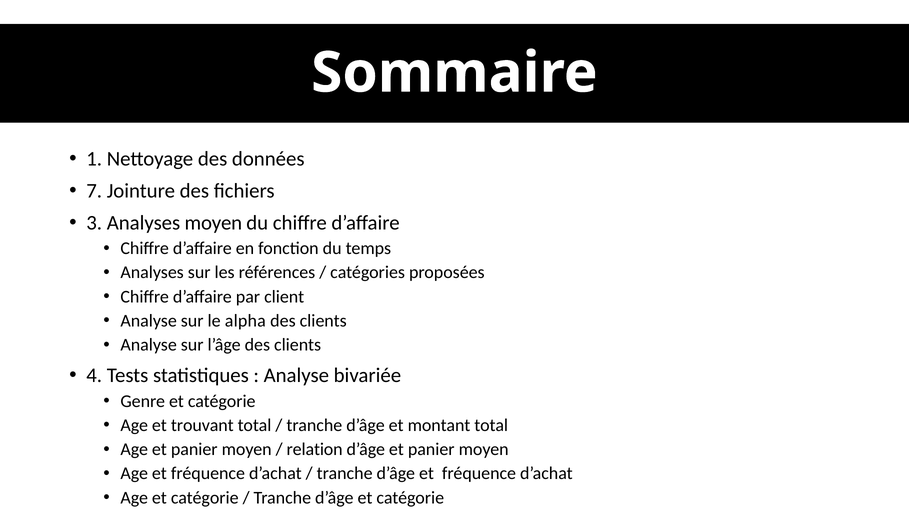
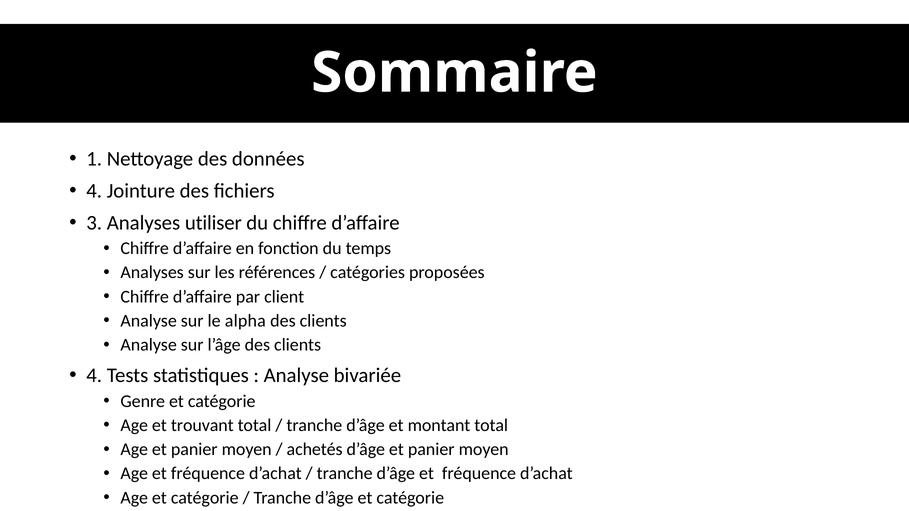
7: 7 -> 4 (94, 191)
Analyses moyen: moyen -> utiliser (213, 223)
relation: relation -> achetés (315, 450)
